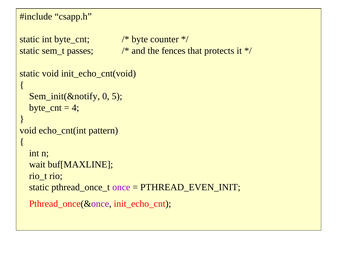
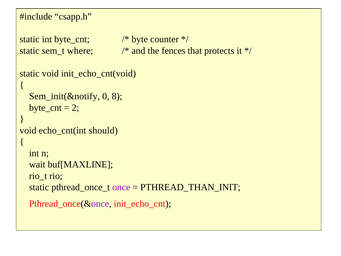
passes: passes -> where (80, 51)
5: 5 -> 8 (117, 96)
4: 4 -> 2 (75, 108)
pattern: pattern -> should (103, 130)
PTHREAD_EVEN_INIT: PTHREAD_EVEN_INIT -> PTHREAD_THAN_INIT (190, 187)
